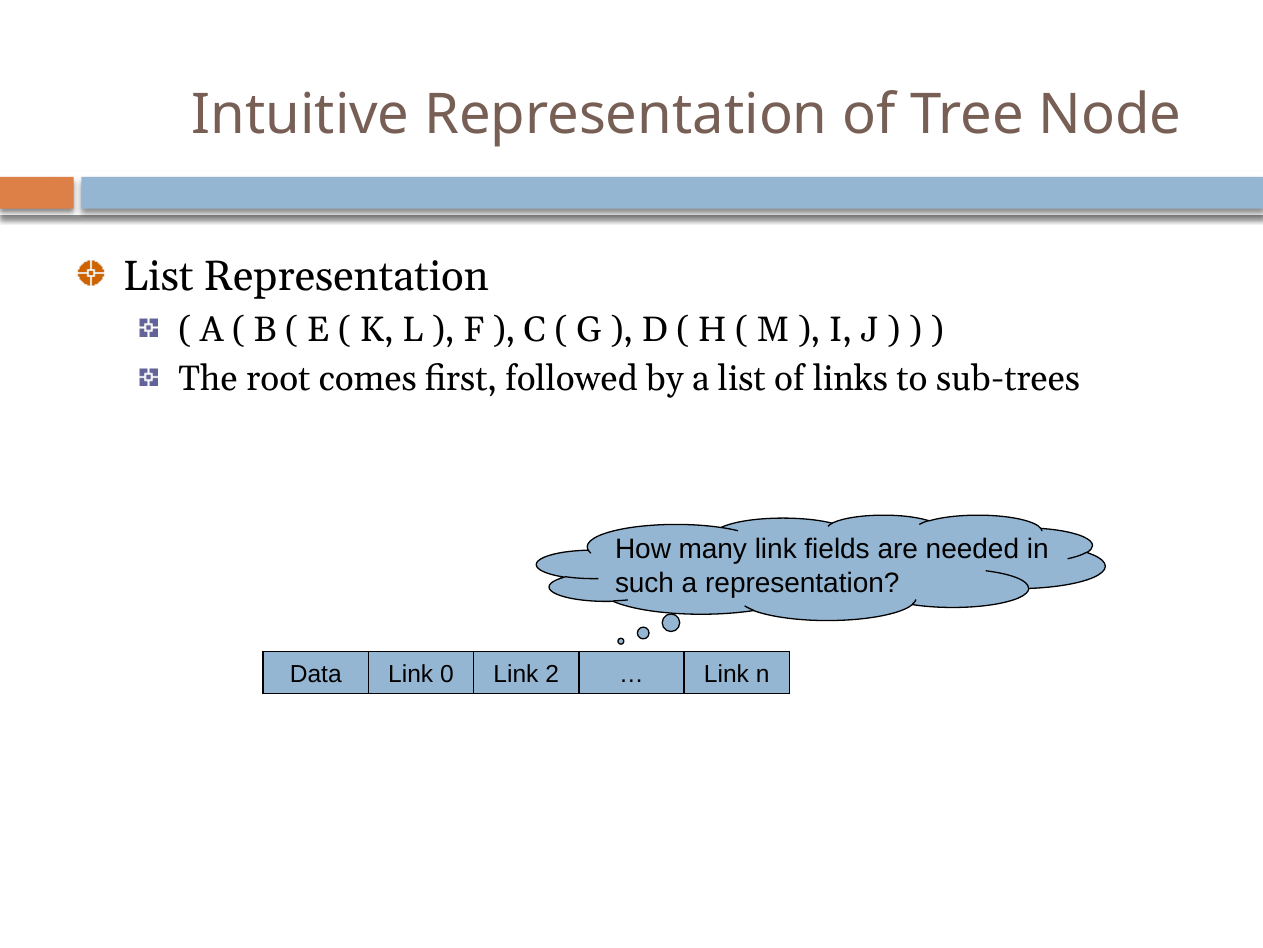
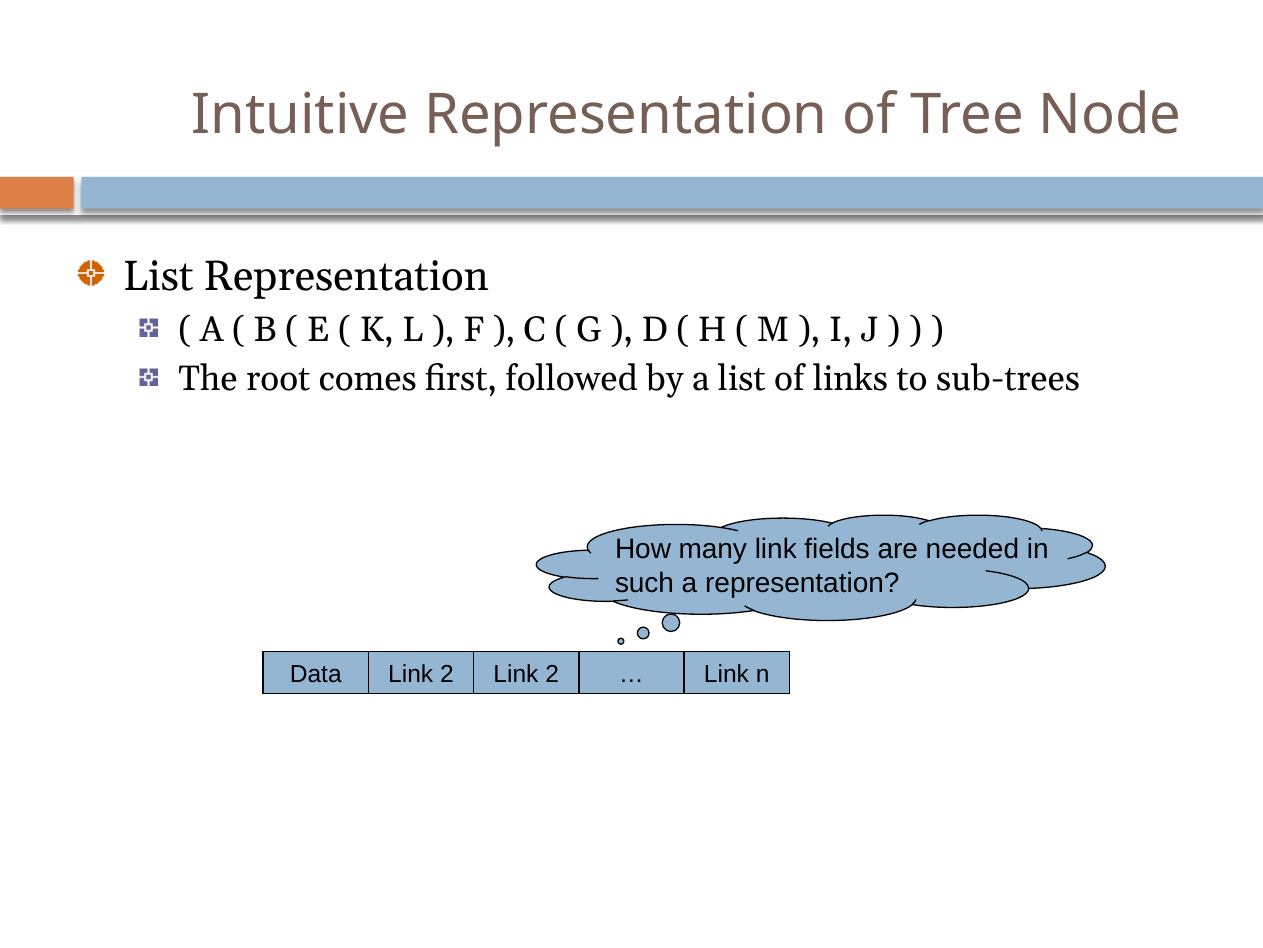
Data Link 0: 0 -> 2 (447, 674)
